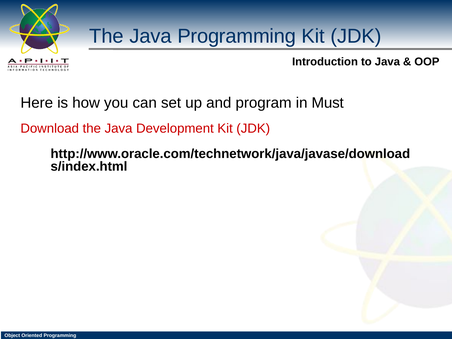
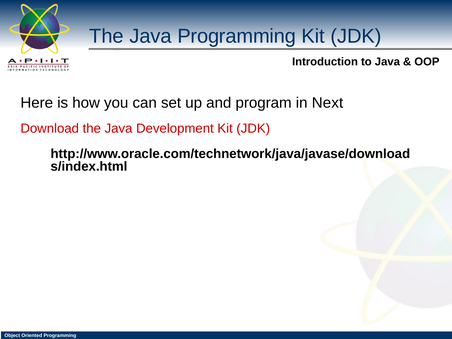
Must: Must -> Next (328, 103)
